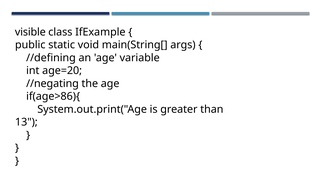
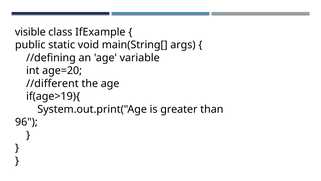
//negating: //negating -> //different (52, 83)
if(age>86){: if(age>86){ -> if(age>19){ (53, 96)
13: 13 -> 96 (26, 122)
